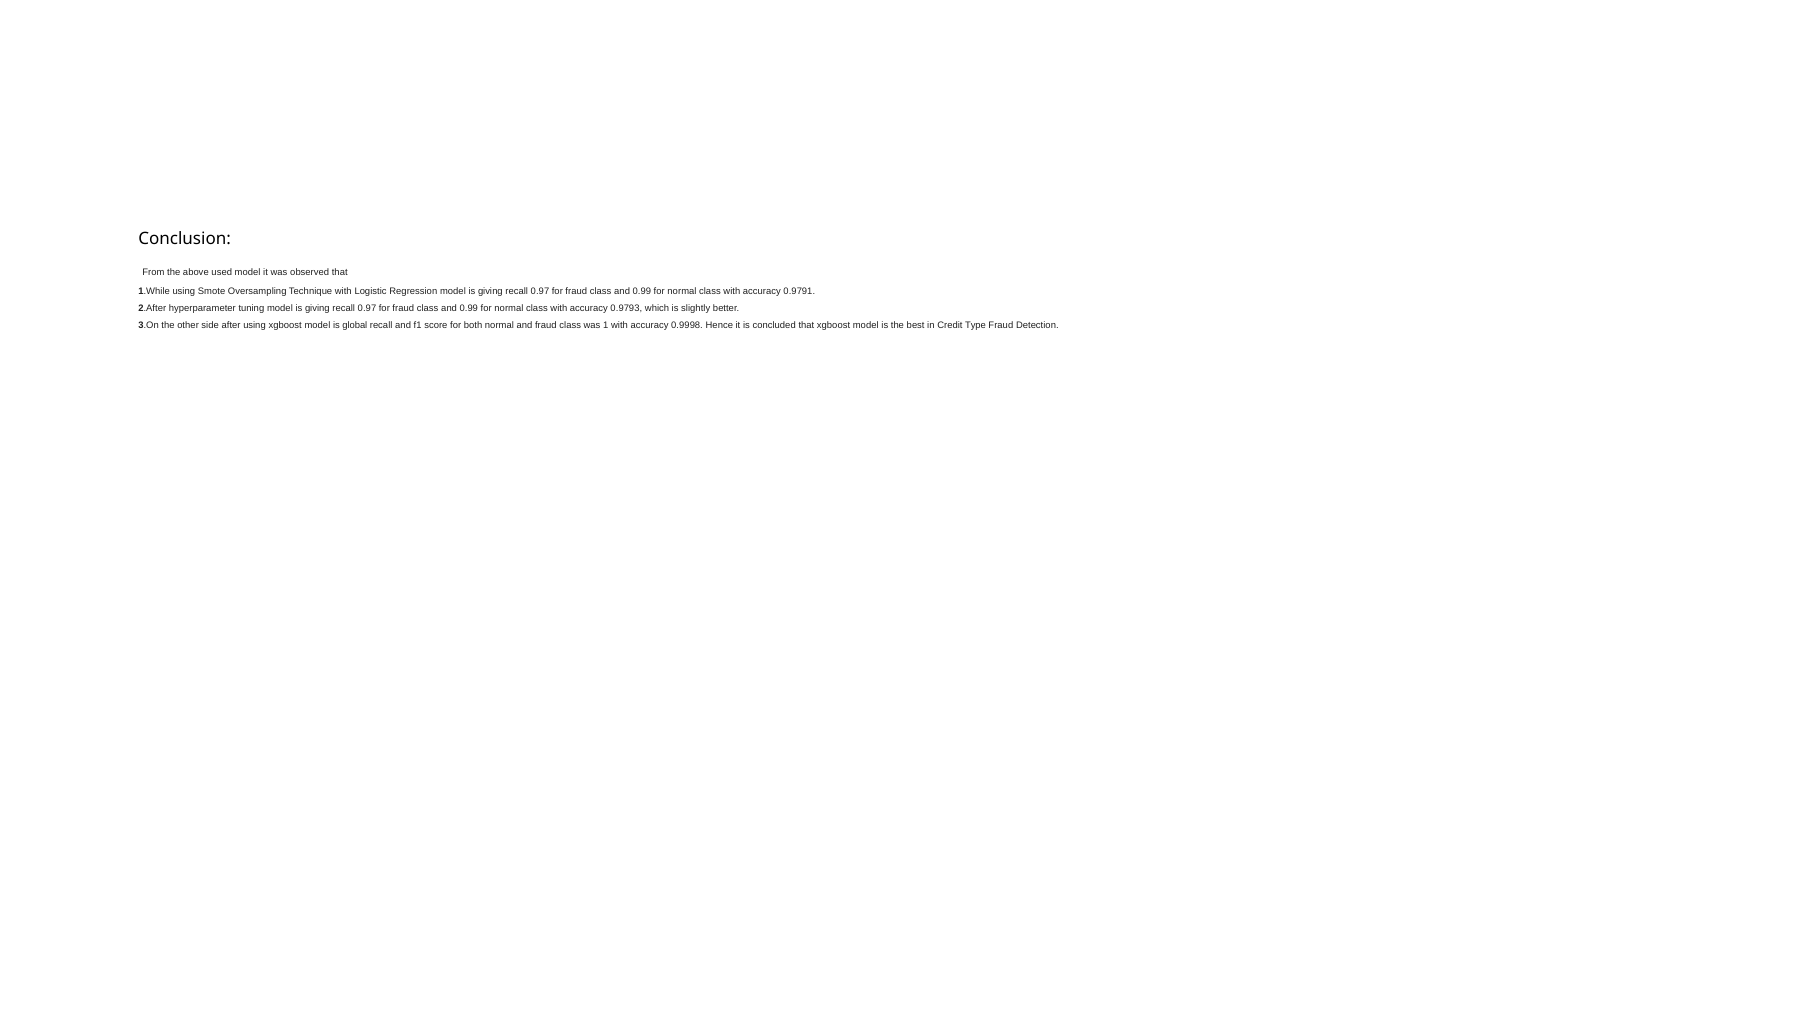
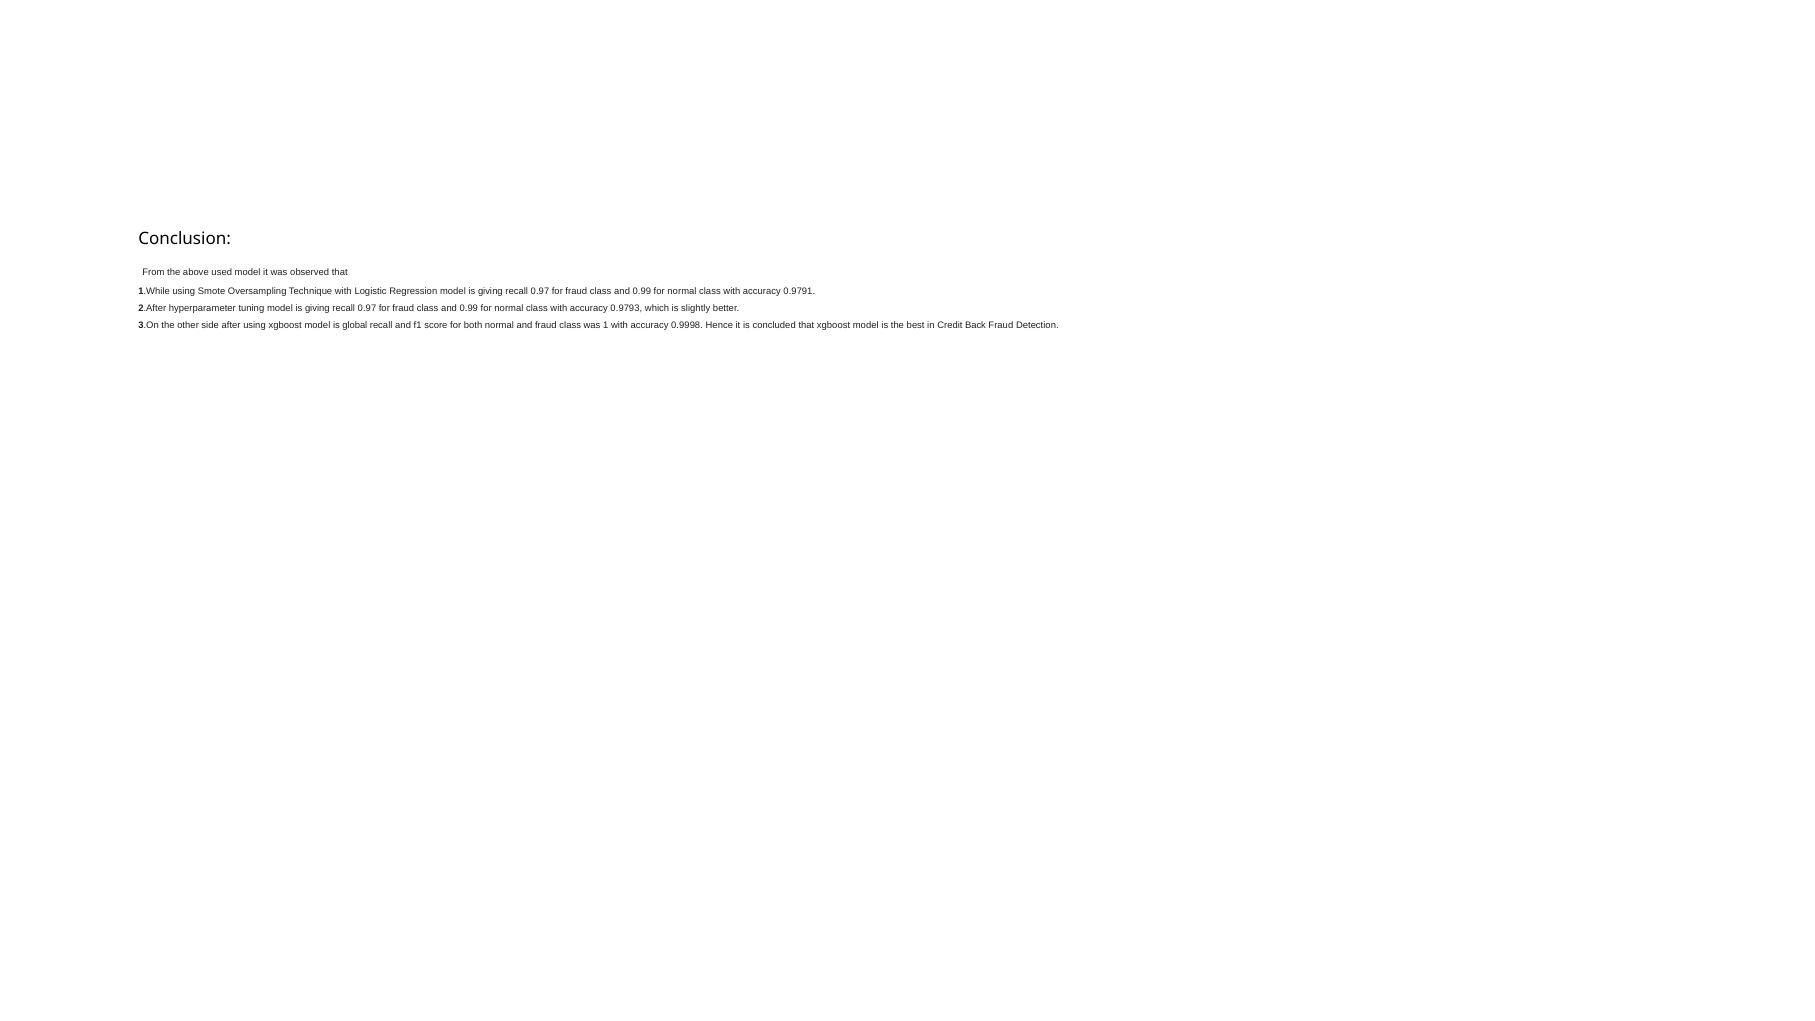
Type: Type -> Back (976, 325)
